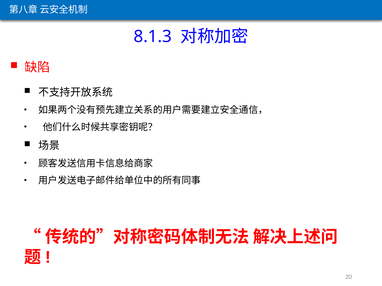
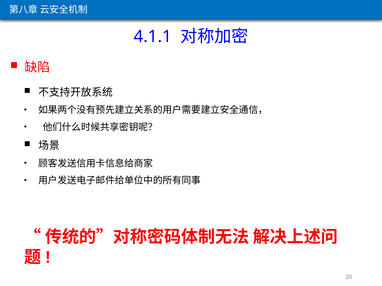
8.1.3: 8.1.3 -> 4.1.1 (153, 37)
